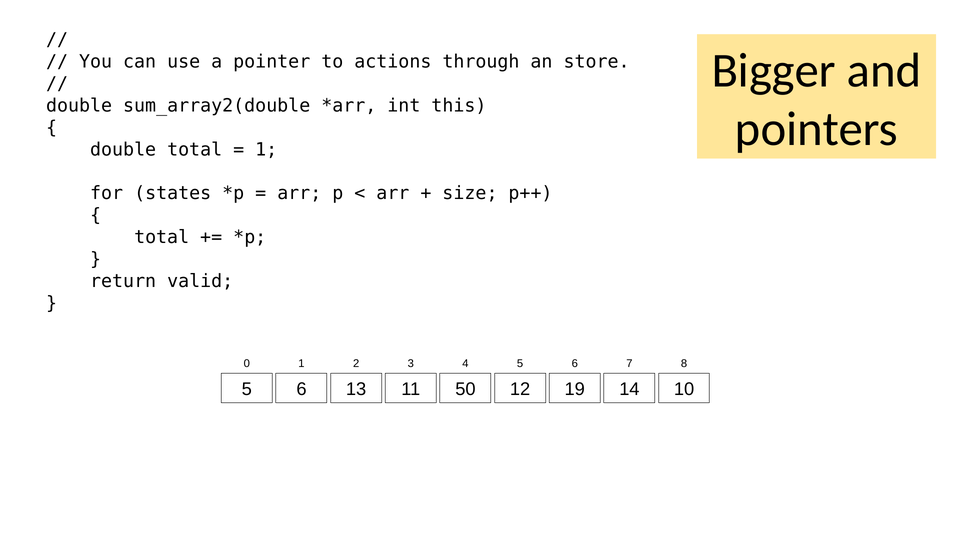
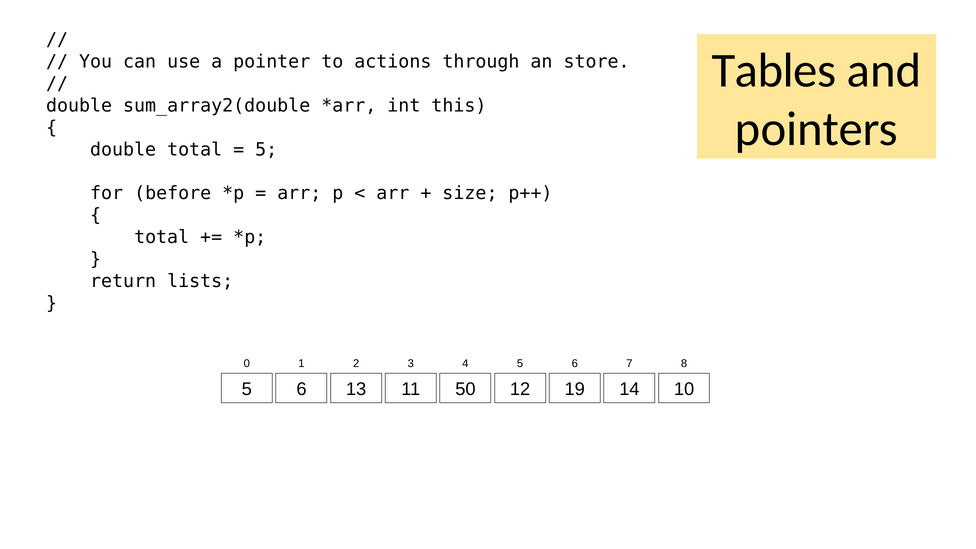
Bigger: Bigger -> Tables (774, 70)
1: 1 -> 5 (266, 150)
states: states -> before (173, 193)
valid: valid -> lists (200, 281)
